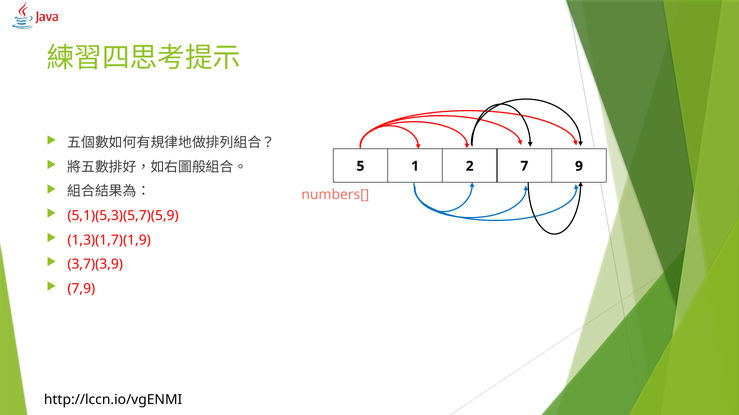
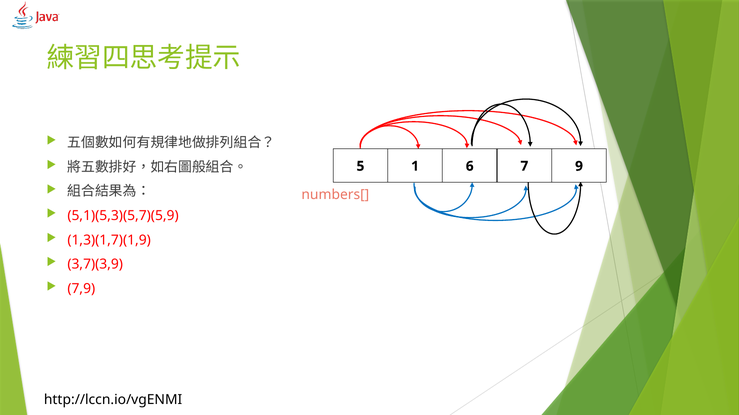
2: 2 -> 6 (470, 166)
